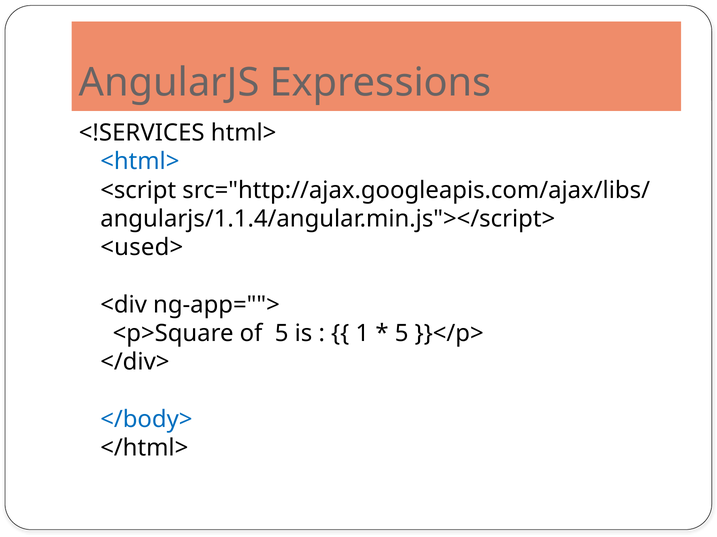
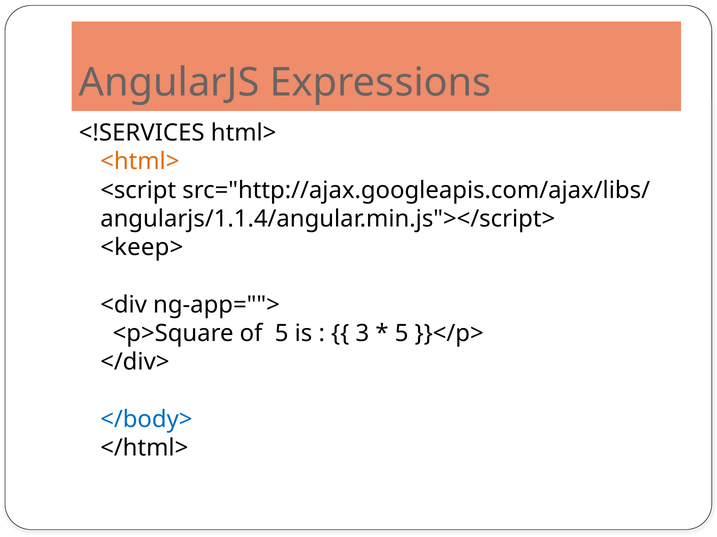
<html> colour: blue -> orange (140, 162)
<used>: <used> -> <keep> (142, 248)
1: 1 -> 3 (362, 334)
